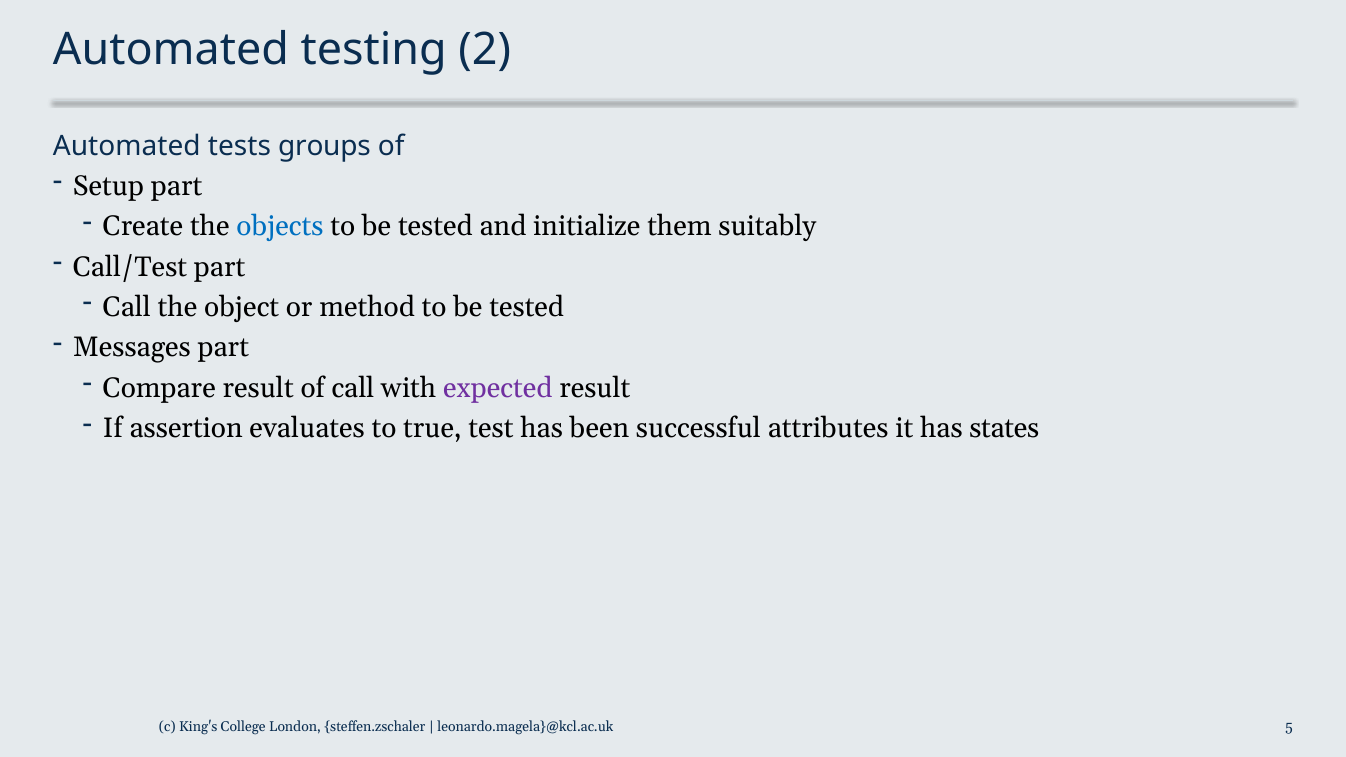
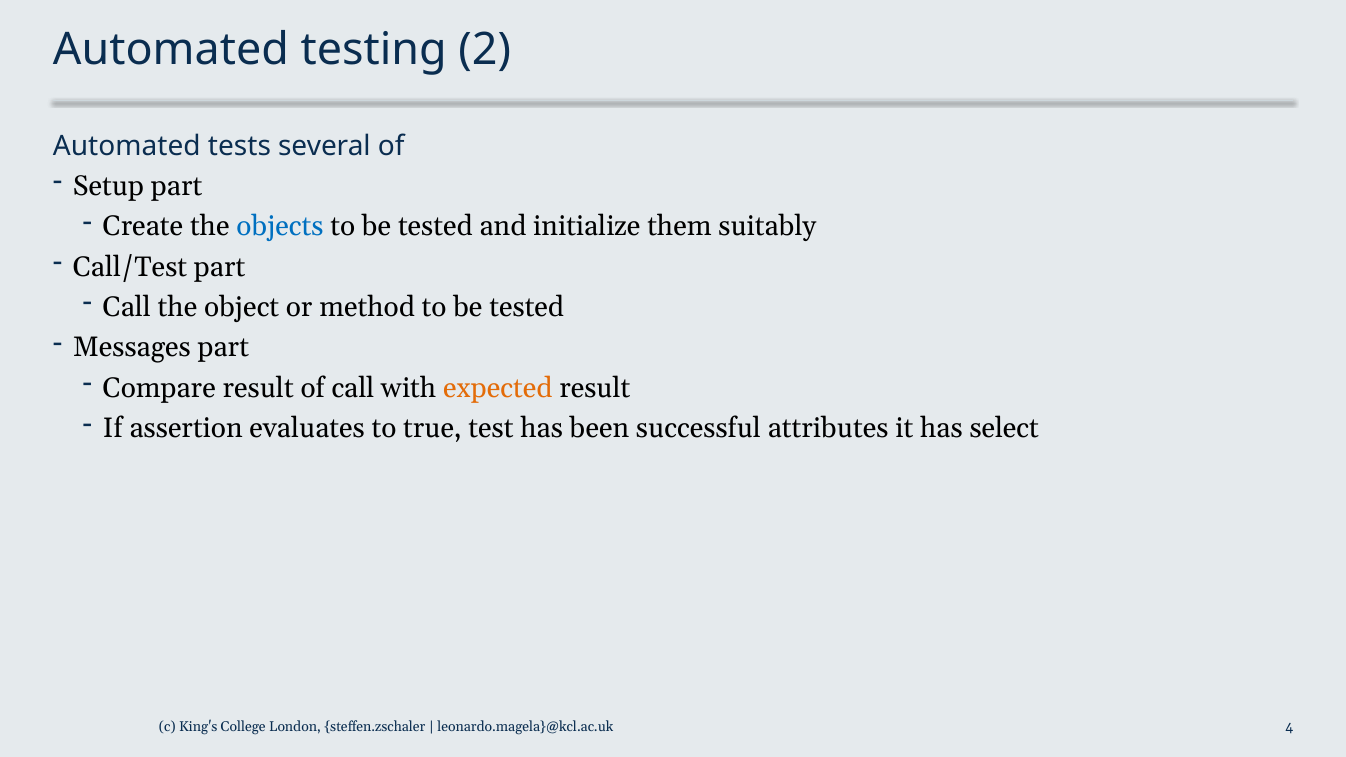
groups: groups -> several (324, 146)
expected colour: purple -> orange (498, 388)
states: states -> select (1004, 428)
5: 5 -> 4 (1289, 727)
